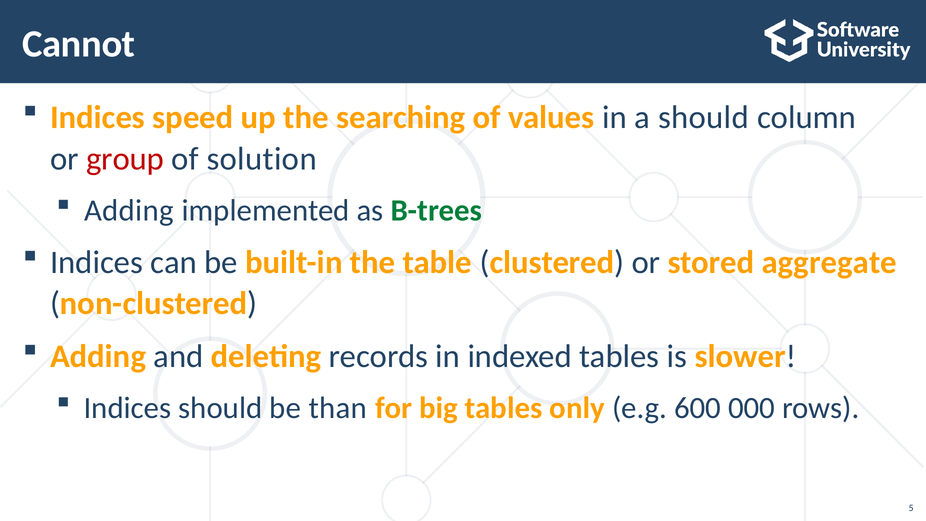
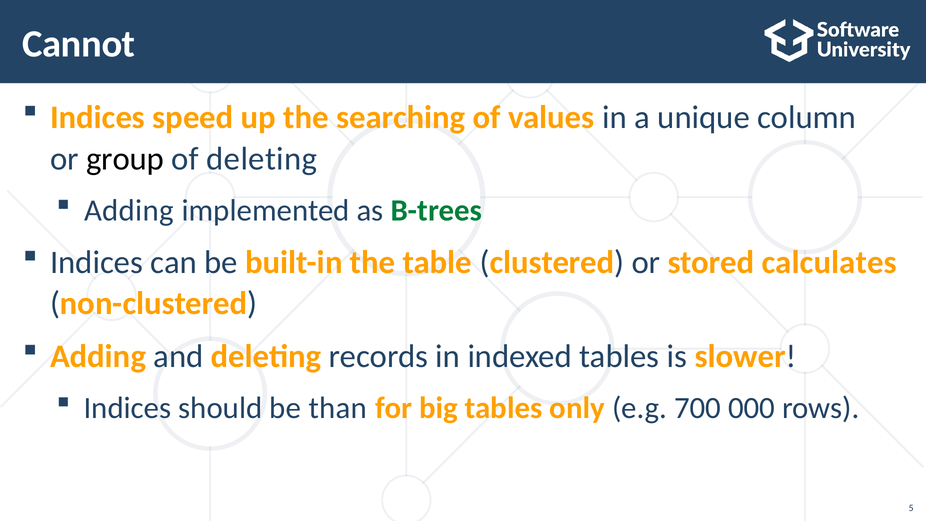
a should: should -> unique (704, 117)
group colour: red -> black (125, 159)
of solution: solution -> deleting (262, 159)
aggregate: aggregate -> calculates (829, 262)
600: 600 -> 700 (698, 408)
